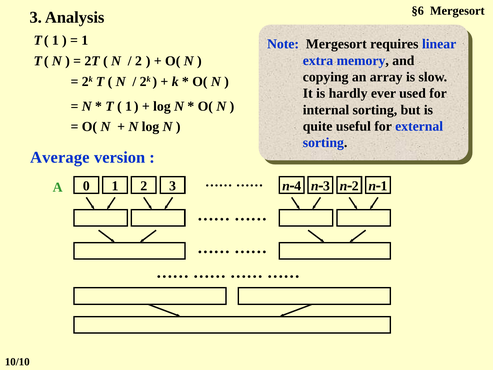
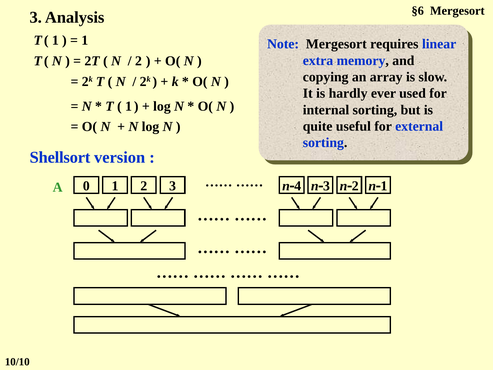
Average: Average -> Shellsort (60, 157)
